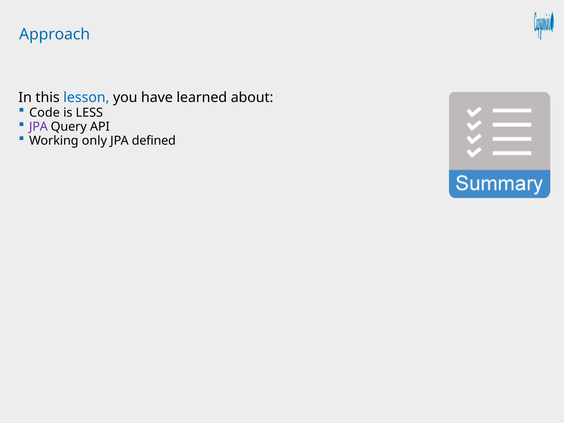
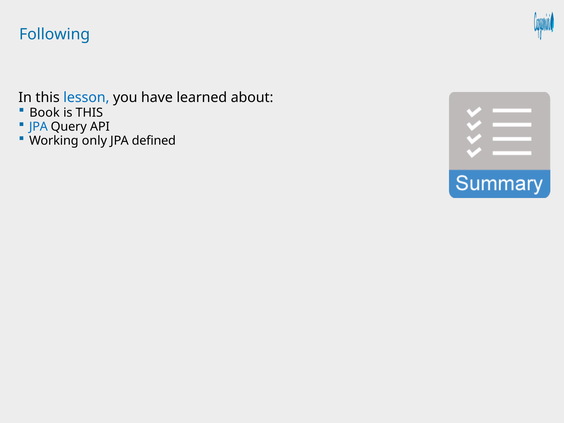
Approach: Approach -> Following (55, 34)
Code: Code -> Book (45, 113)
is LESS: LESS -> THIS (89, 113)
JPA colour: purple -> blue (38, 127)
